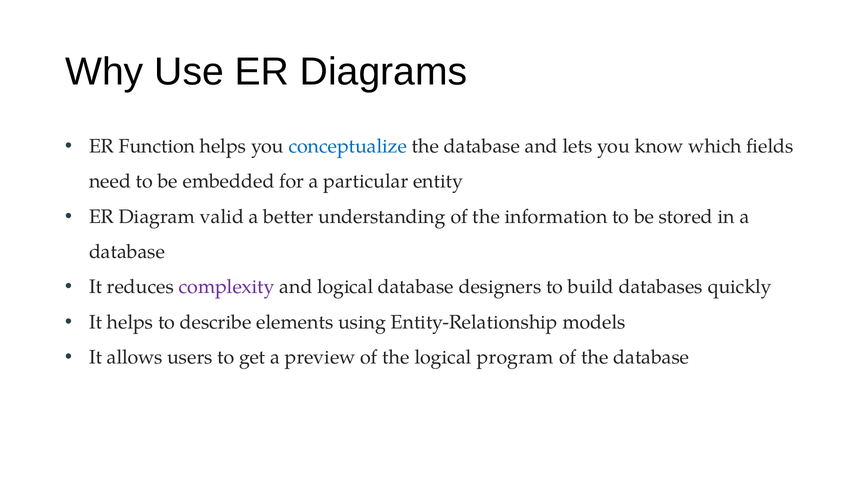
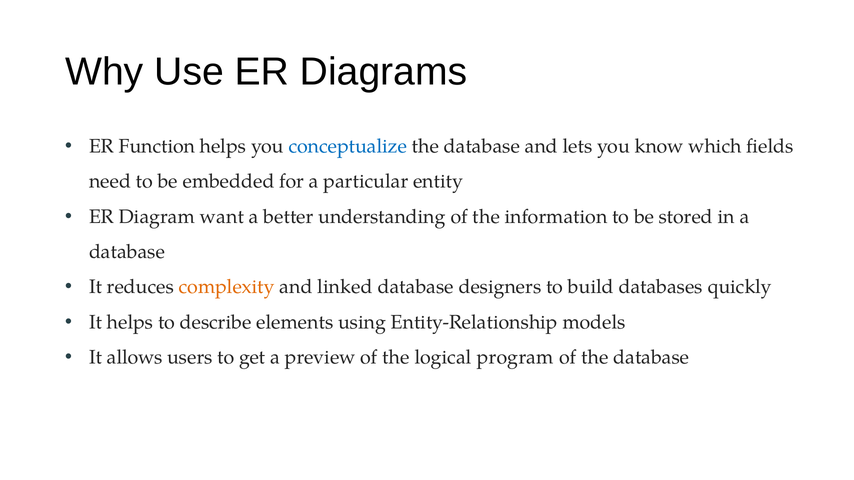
valid: valid -> want (222, 217)
complexity colour: purple -> orange (227, 287)
and logical: logical -> linked (345, 287)
